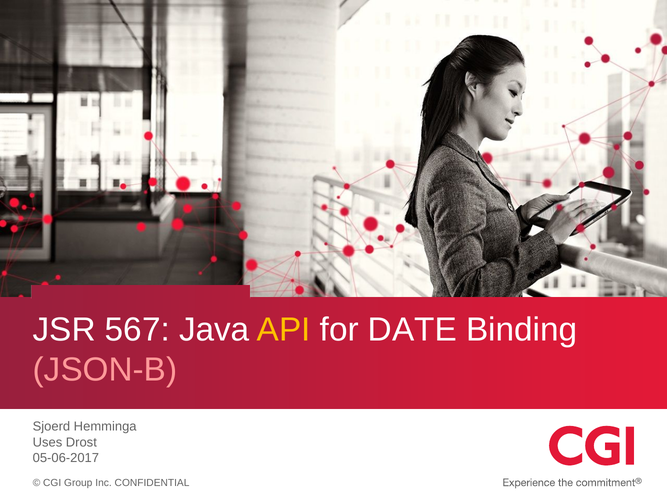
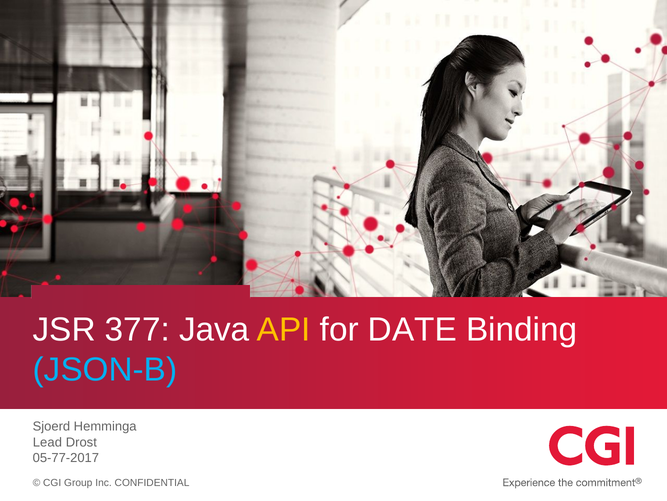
567: 567 -> 377 (137, 329)
JSON-B colour: pink -> light blue (105, 369)
Uses: Uses -> Lead (47, 442)
05-06-2017: 05-06-2017 -> 05-77-2017 (66, 457)
